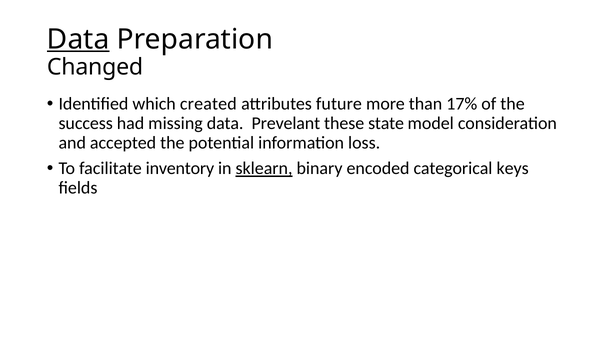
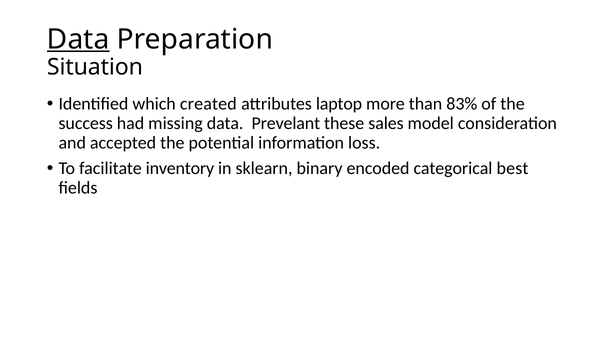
Changed: Changed -> Situation (95, 67)
future: future -> laptop (339, 104)
17%: 17% -> 83% (462, 104)
state: state -> sales (386, 124)
sklearn underline: present -> none (264, 169)
keys: keys -> best (513, 169)
